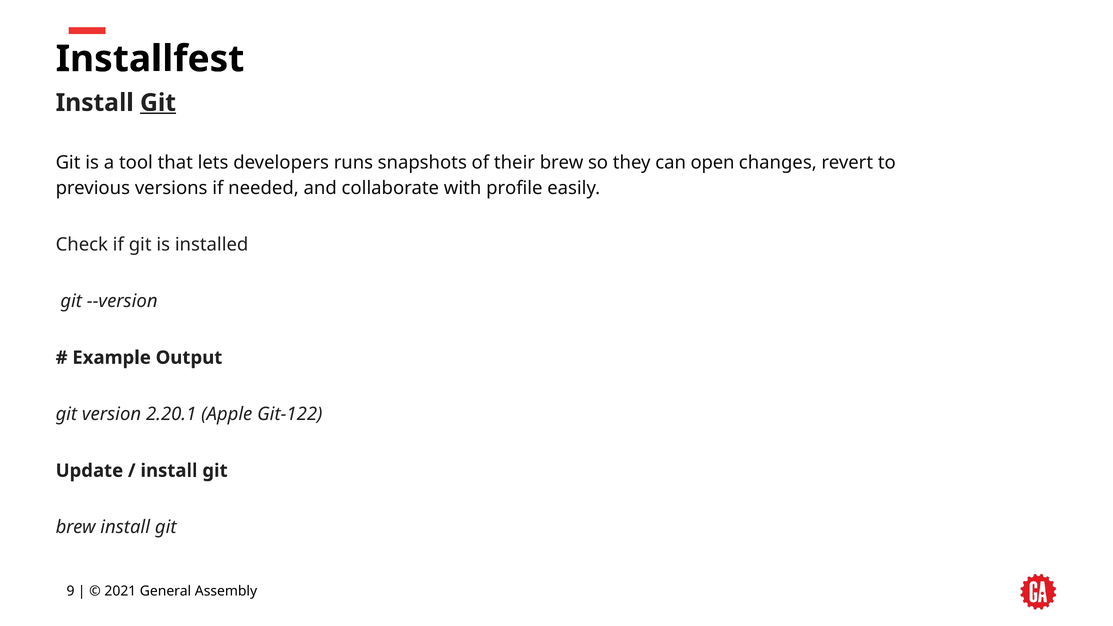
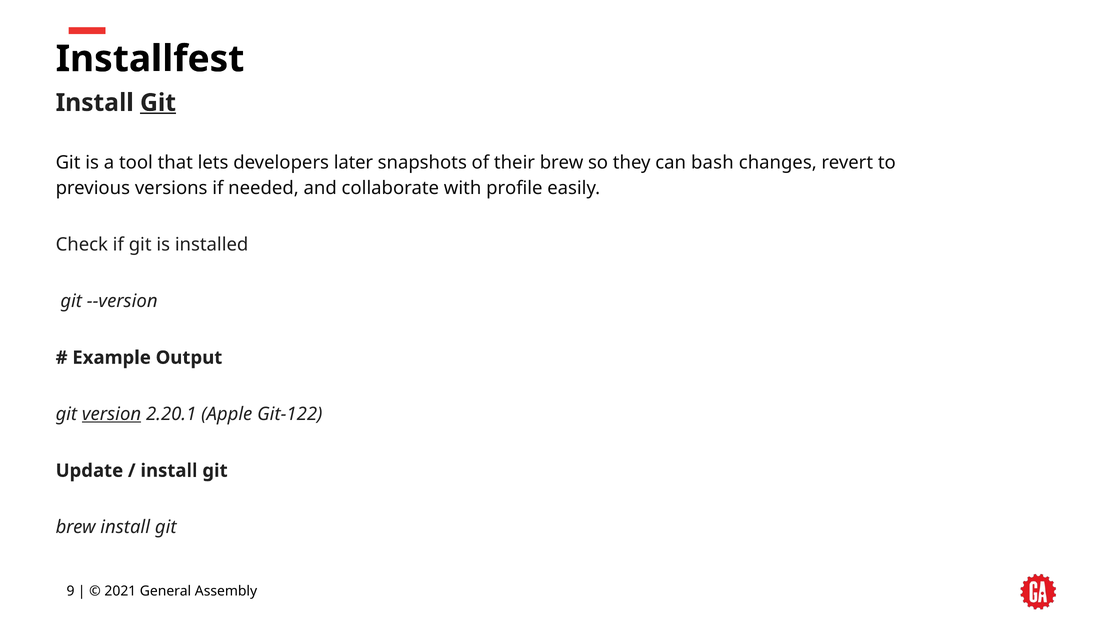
runs: runs -> later (353, 163)
open: open -> bash (712, 163)
version underline: none -> present (112, 414)
